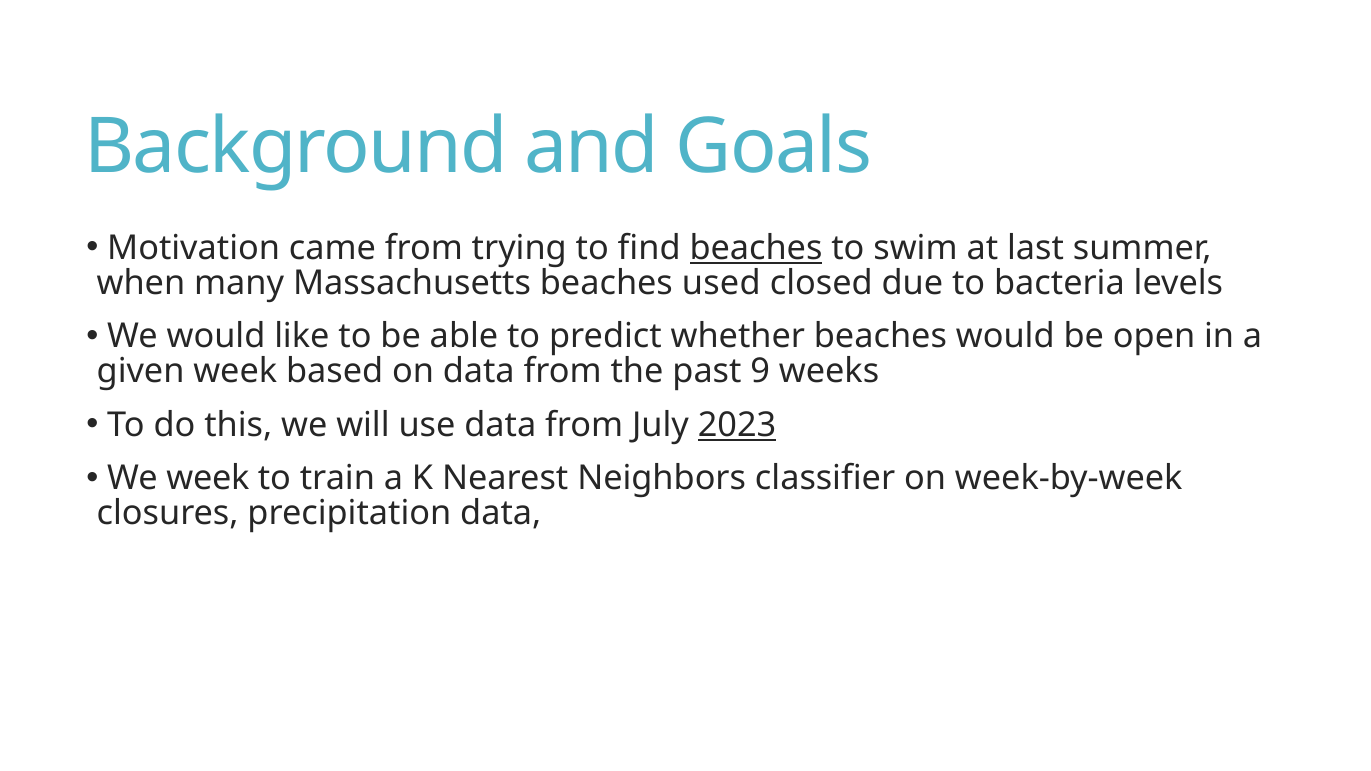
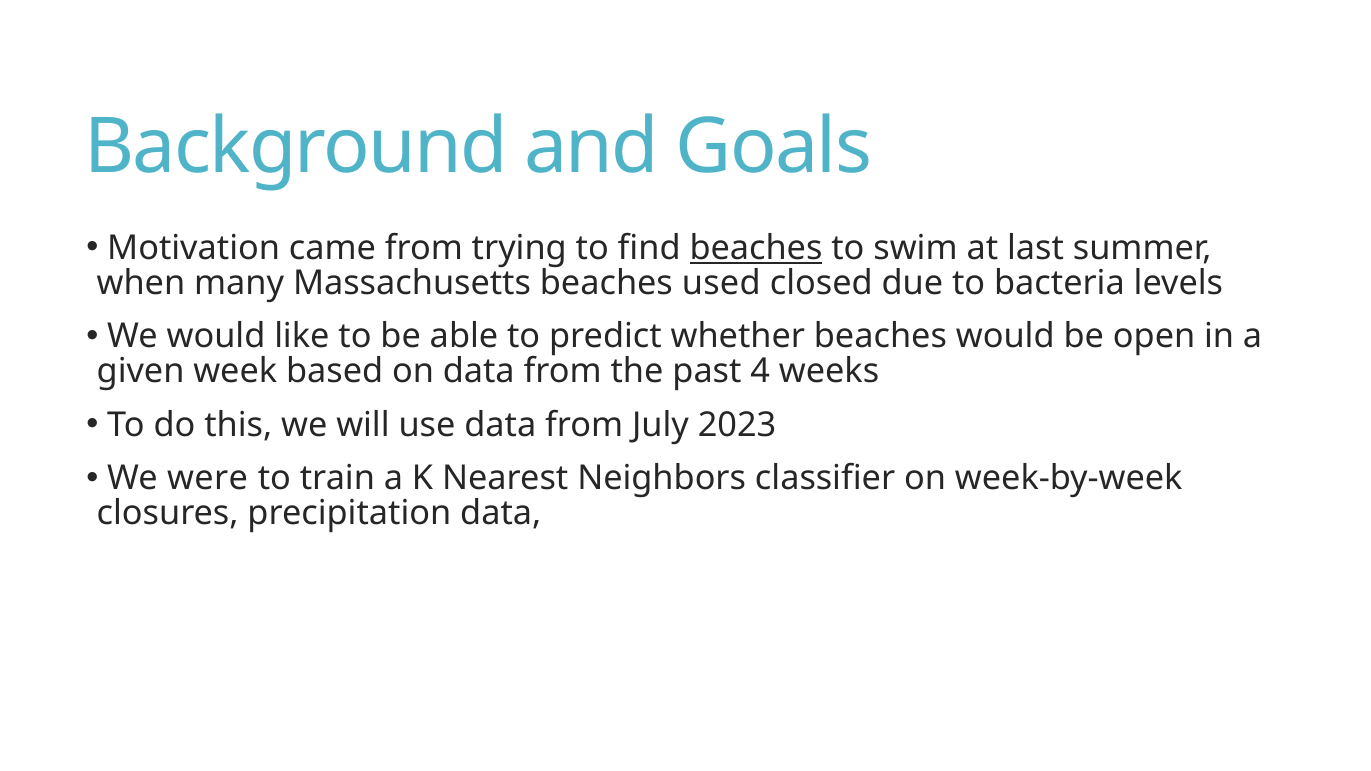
9: 9 -> 4 (760, 372)
2023 underline: present -> none (737, 425)
We week: week -> were (208, 479)
